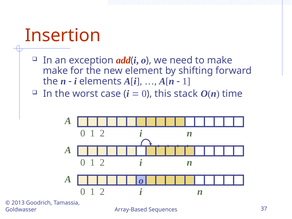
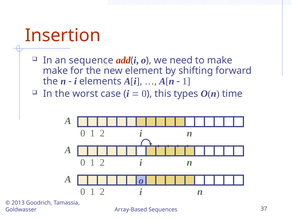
exception: exception -> sequence (91, 60)
stack: stack -> types (186, 94)
